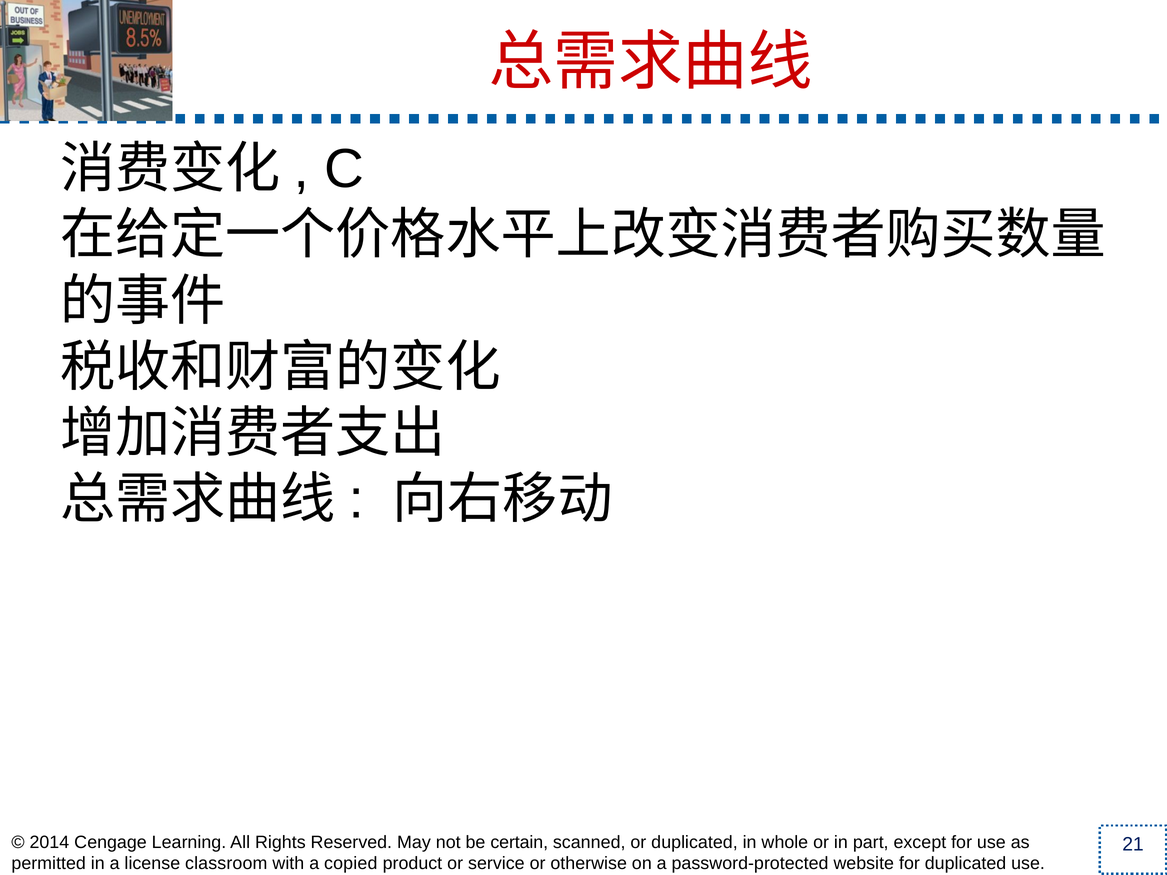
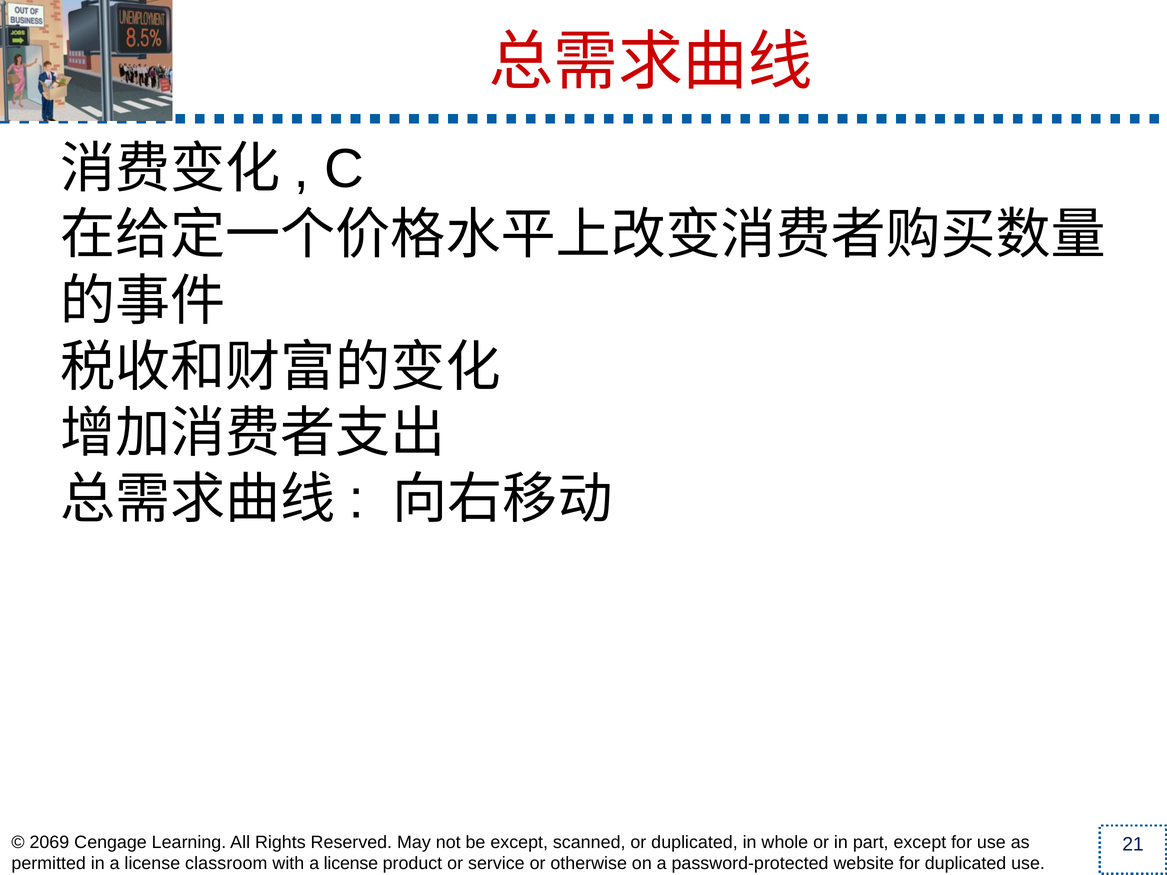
2014: 2014 -> 2069 (49, 842)
be certain: certain -> except (519, 842)
with a copied: copied -> license (351, 864)
